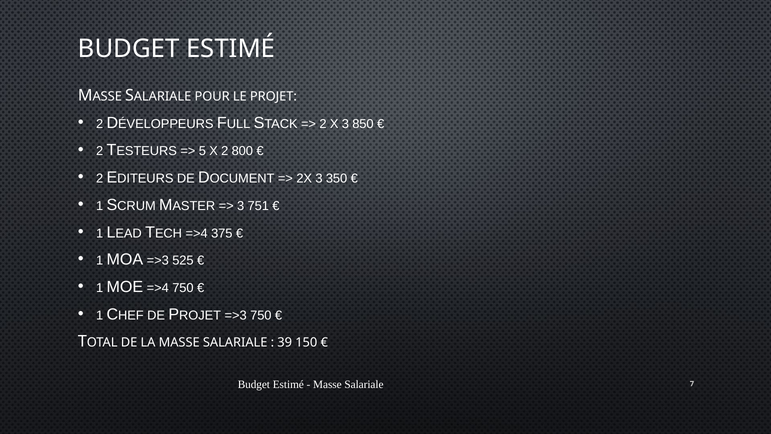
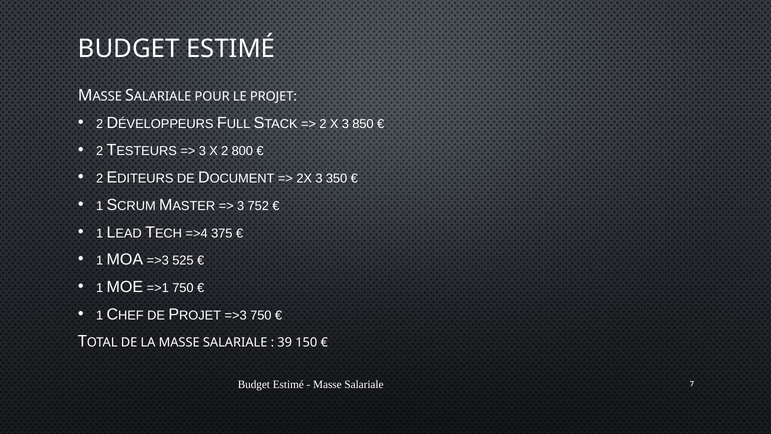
5: 5 -> 3 (202, 151)
751: 751 -> 752 (258, 206)
MOE =>4: =>4 -> =>1 (158, 288)
